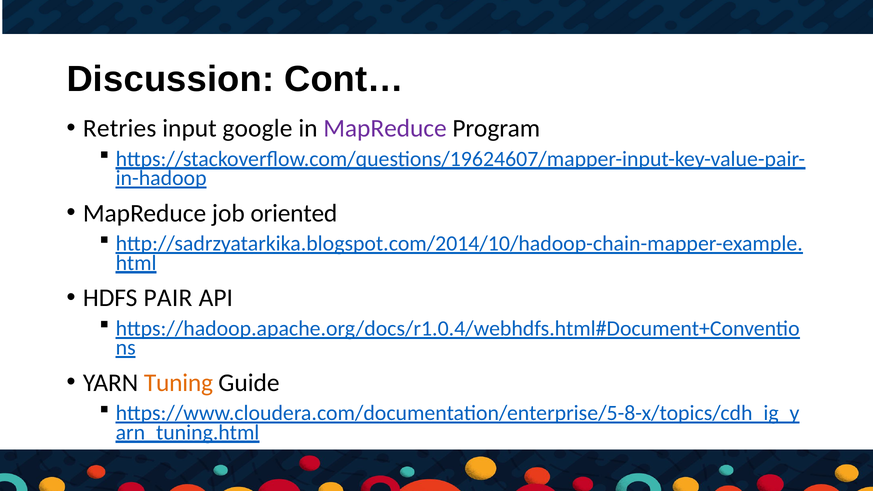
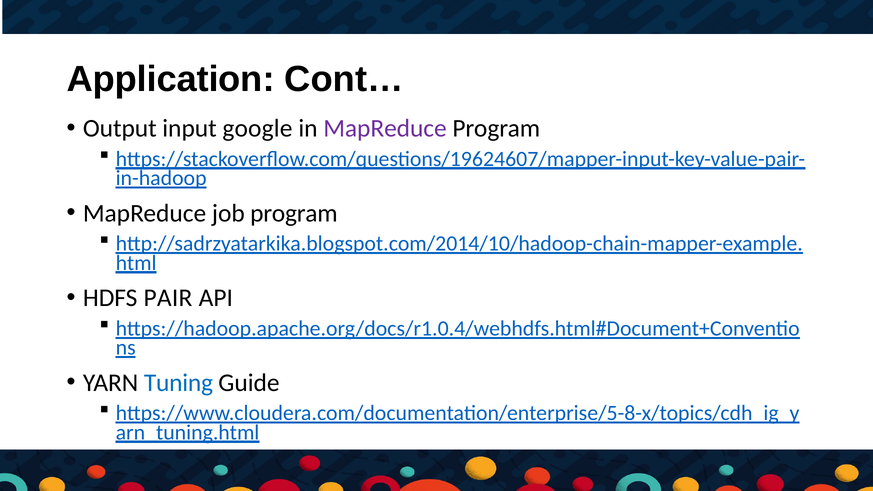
Discussion: Discussion -> Application (171, 79)
Retries: Retries -> Output (120, 128)
job oriented: oriented -> program (294, 213)
Tuning colour: orange -> blue (178, 383)
